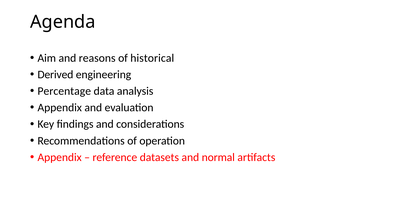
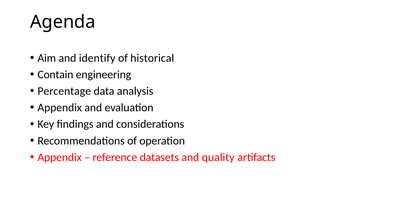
reasons: reasons -> identify (97, 58)
Derived: Derived -> Contain (55, 75)
normal: normal -> quality (218, 157)
